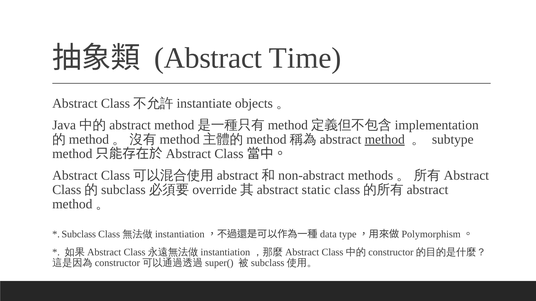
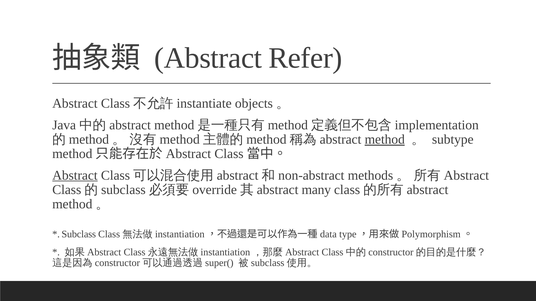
Time: Time -> Refer (305, 58)
Abstract underline: none -> present (75, 176)
static: static -> many (316, 190)
